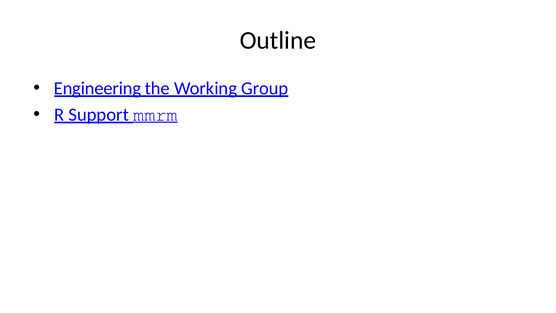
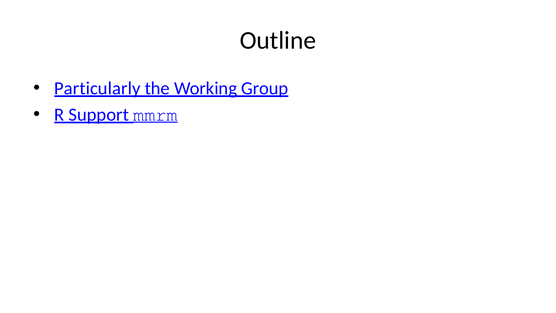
Engineering: Engineering -> Particularly (97, 88)
